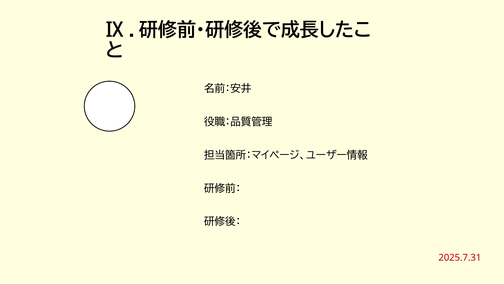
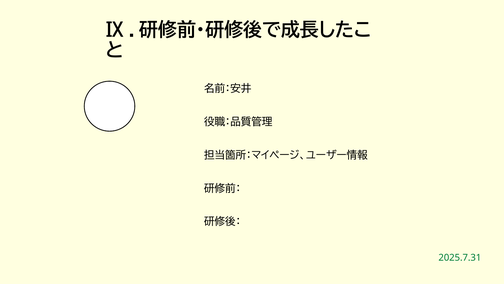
2025.7.31 colour: red -> green (460, 257)
